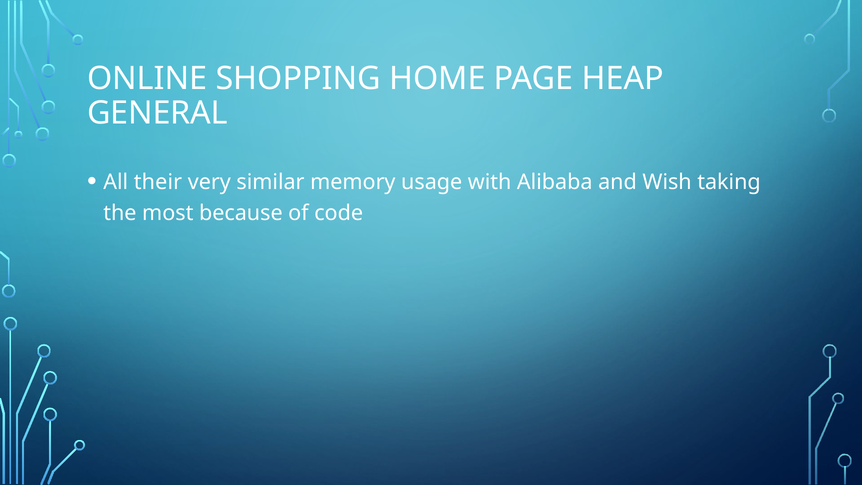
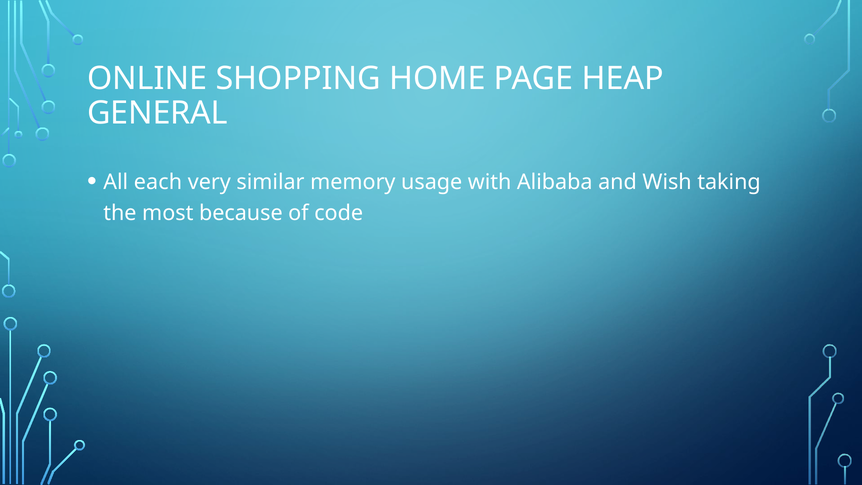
their: their -> each (158, 182)
